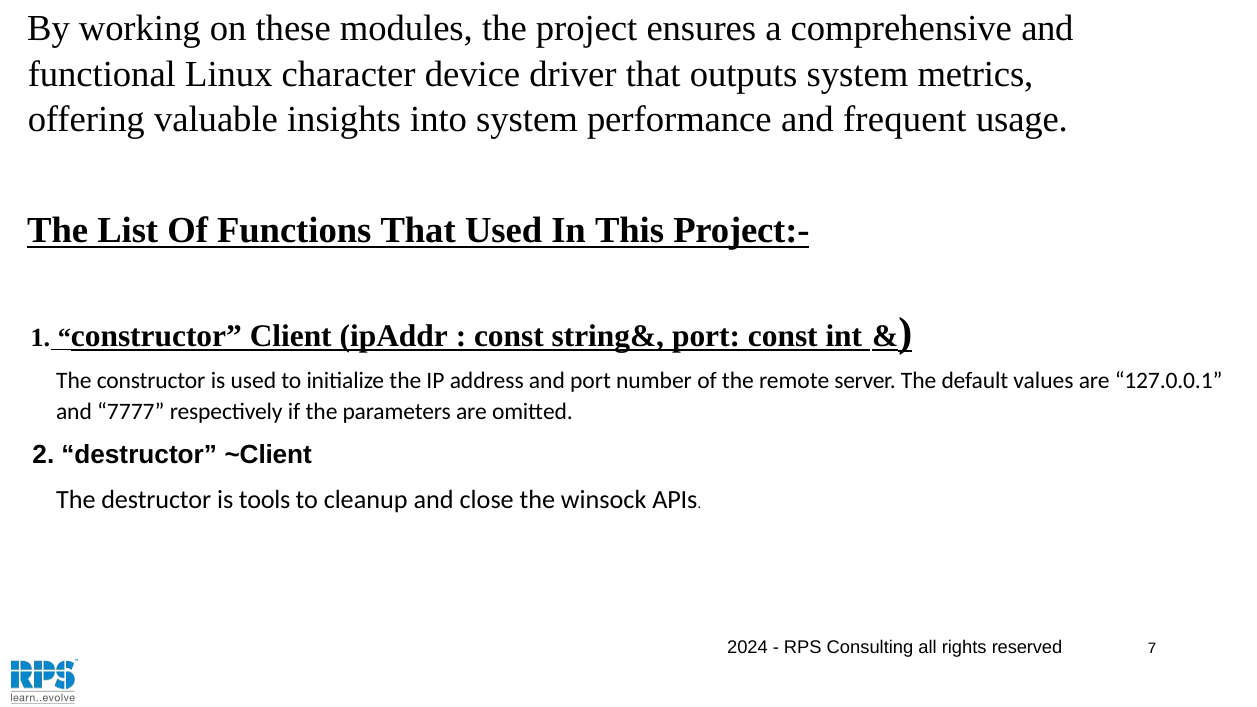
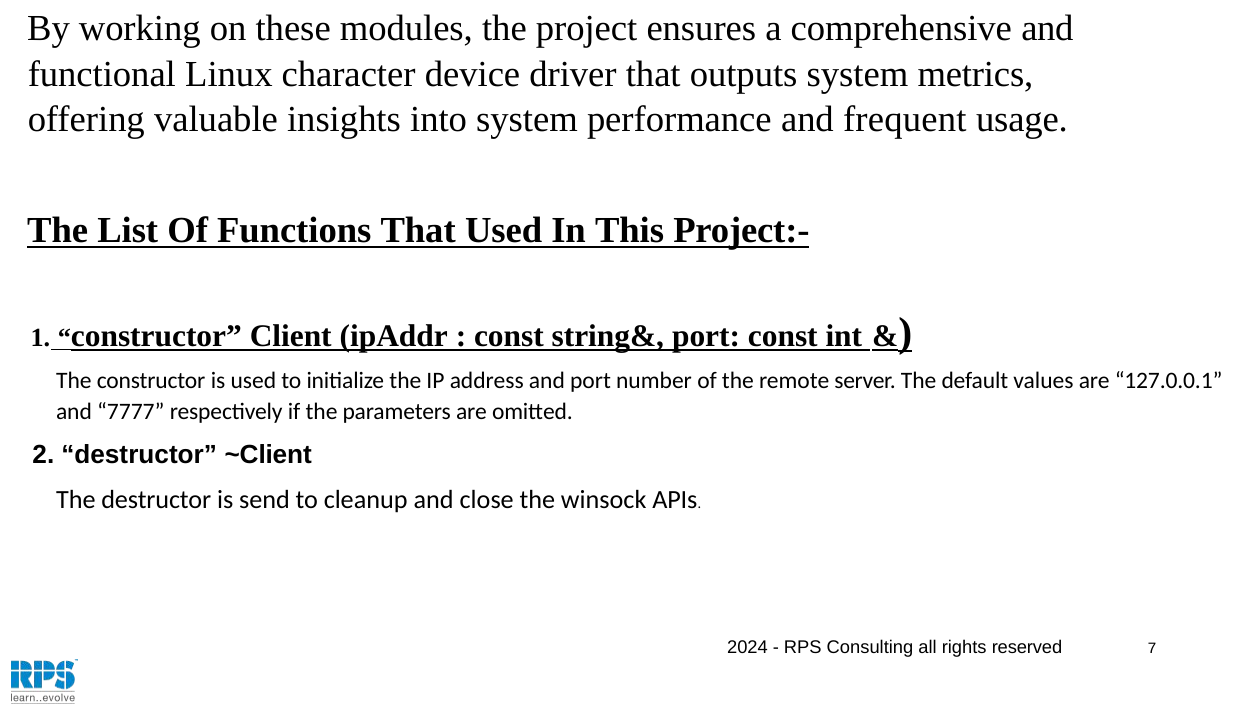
tools: tools -> send (264, 500)
